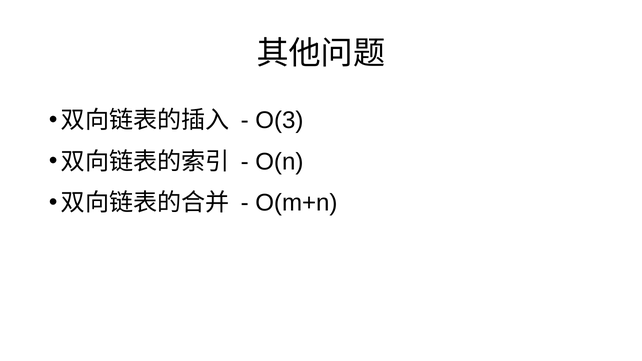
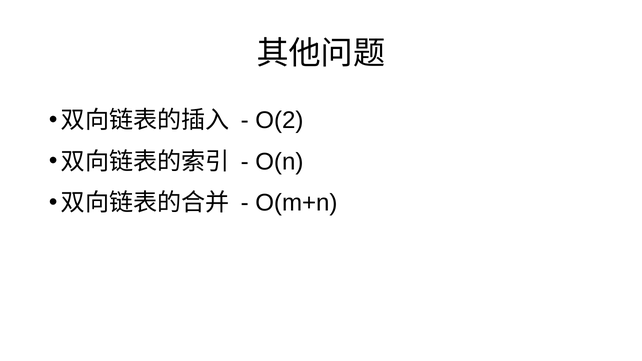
O(3: O(3 -> O(2 (279, 120)
